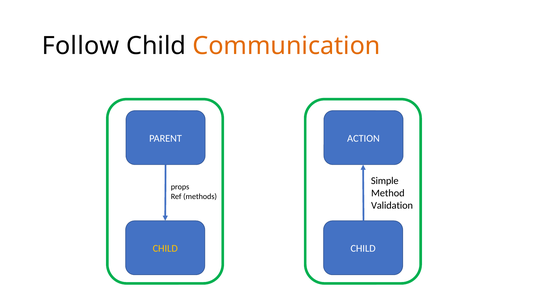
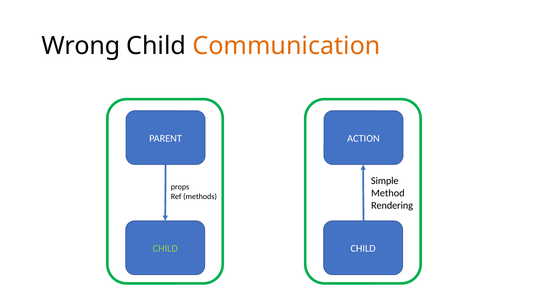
Follow: Follow -> Wrong (81, 46)
Validation: Validation -> Rendering (392, 206)
CHILD colour: yellow -> light green (165, 249)
